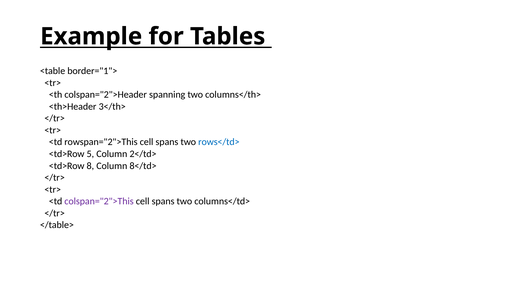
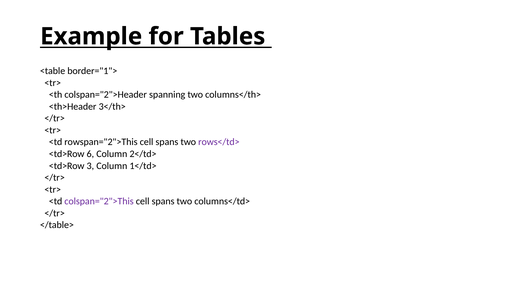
rows</td> colour: blue -> purple (219, 142)
5: 5 -> 6 (90, 154)
8: 8 -> 3 (90, 166)
8</td>: 8</td> -> 1</td> (143, 166)
